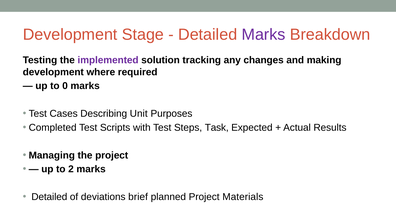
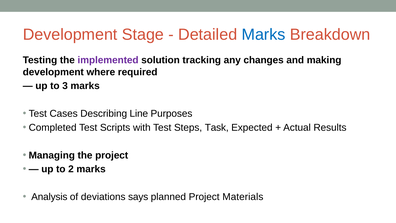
Marks colour: purple -> blue (264, 35)
0: 0 -> 3 (65, 86)
Unit: Unit -> Line (139, 114)
Detailed: Detailed -> Analysis (49, 197)
brief: brief -> says (138, 197)
